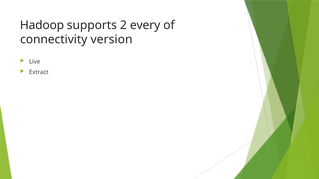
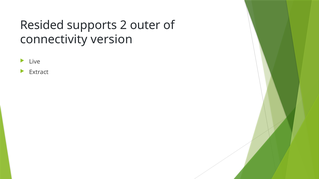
Hadoop: Hadoop -> Resided (42, 25)
every: every -> outer (145, 25)
